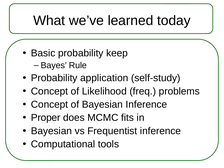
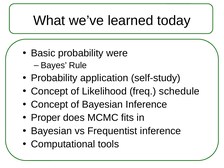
keep: keep -> were (117, 53)
problems: problems -> schedule (179, 91)
